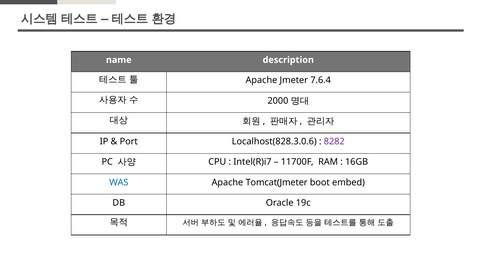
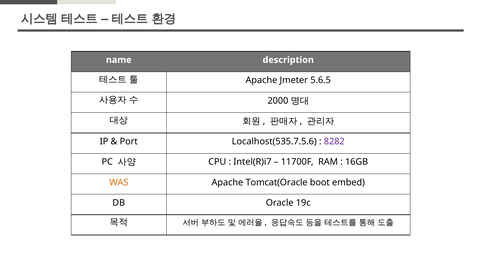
7.6.4: 7.6.4 -> 5.6.5 (321, 80)
Localhost(828.3.0.6: Localhost(828.3.0.6 -> Localhost(535.7.5.6 (274, 142)
WAS colour: blue -> orange (119, 183)
Tomcat(Jmeter: Tomcat(Jmeter -> Tomcat(Oracle (277, 183)
